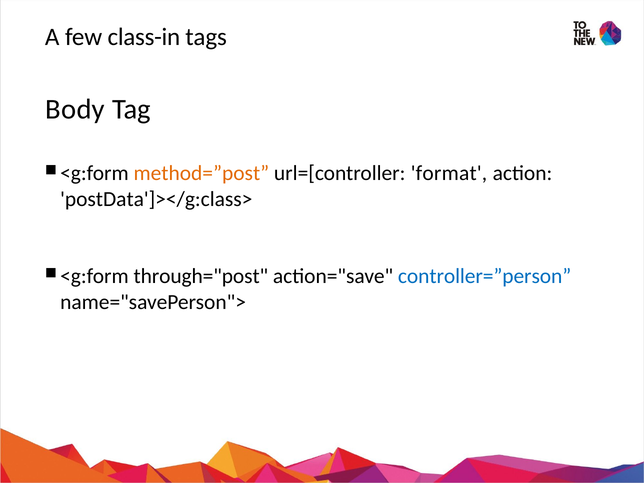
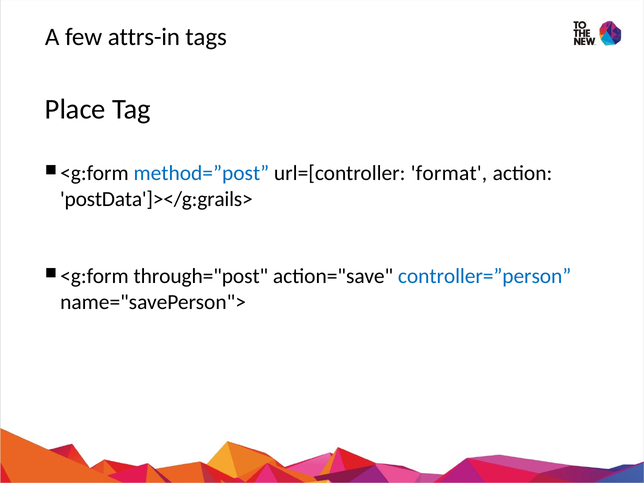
class-in: class-in -> attrs-in (144, 37)
Body: Body -> Place (75, 109)
method=”post colour: orange -> blue (201, 173)
postData']></g:class>: postData']></g:class> -> postData']></g:grails> (156, 199)
